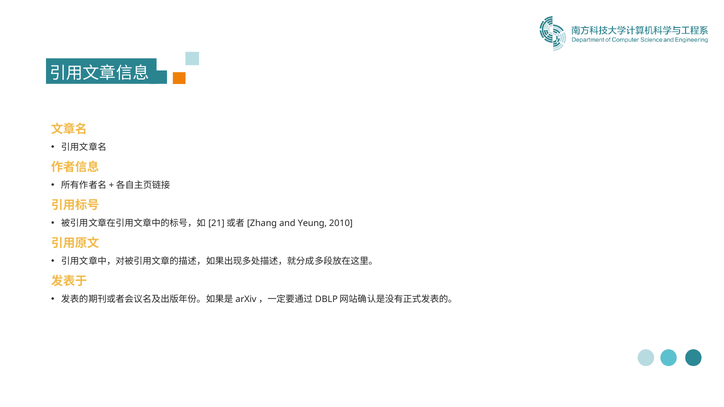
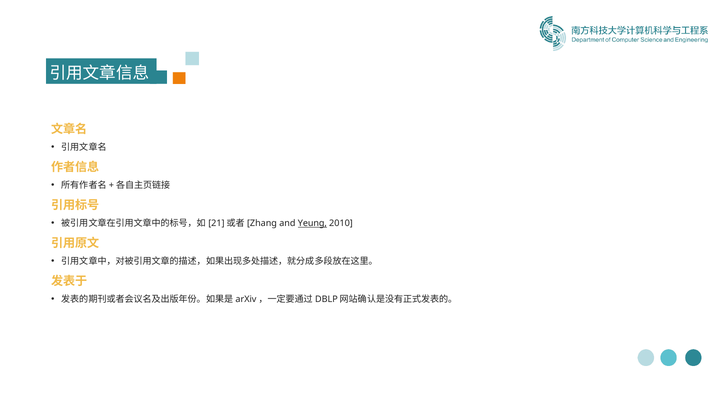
Yeung underline: none -> present (312, 223)
